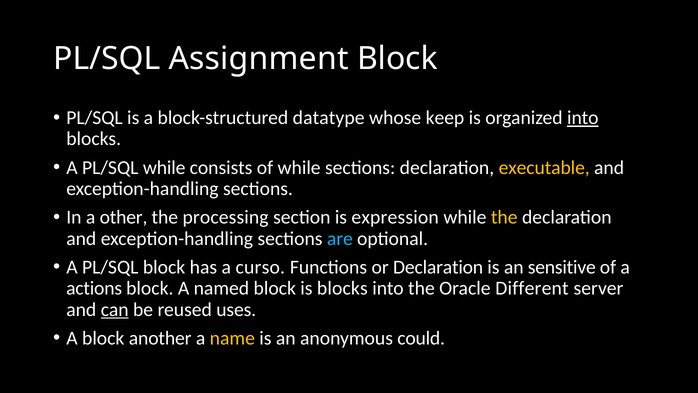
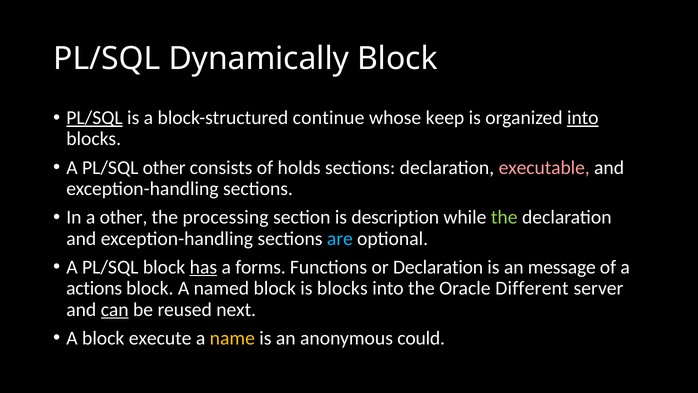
Assignment: Assignment -> Dynamically (259, 59)
PL/SQL underline: none -> present (95, 118)
datatype: datatype -> continue (329, 118)
PL/SQL while: while -> other (164, 167)
of while: while -> holds (299, 167)
executable colour: yellow -> pink (544, 167)
expression: expression -> description (395, 217)
the colour: yellow -> light green (504, 217)
has underline: none -> present (203, 267)
curso: curso -> forms (261, 267)
sensitive: sensitive -> message (562, 267)
uses: uses -> next (236, 309)
another: another -> execute (160, 338)
